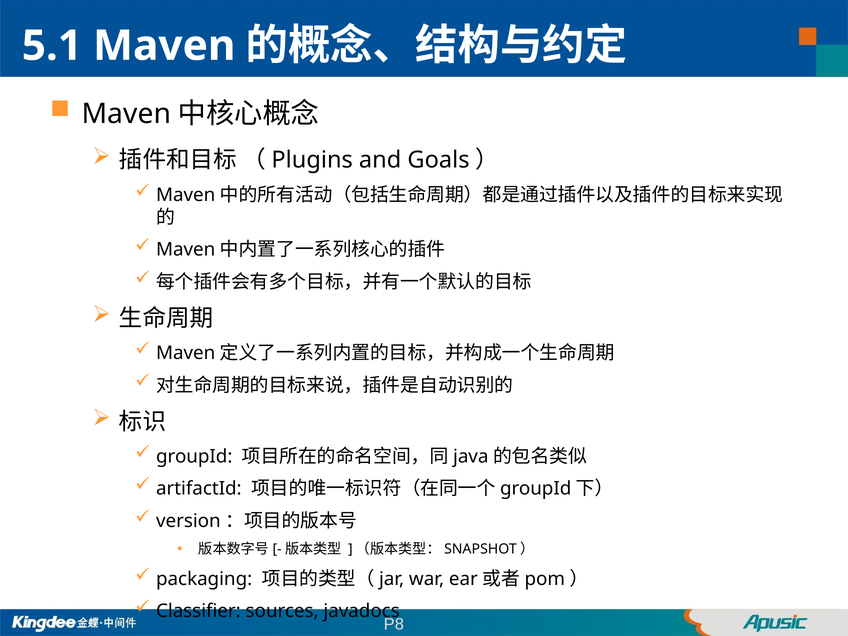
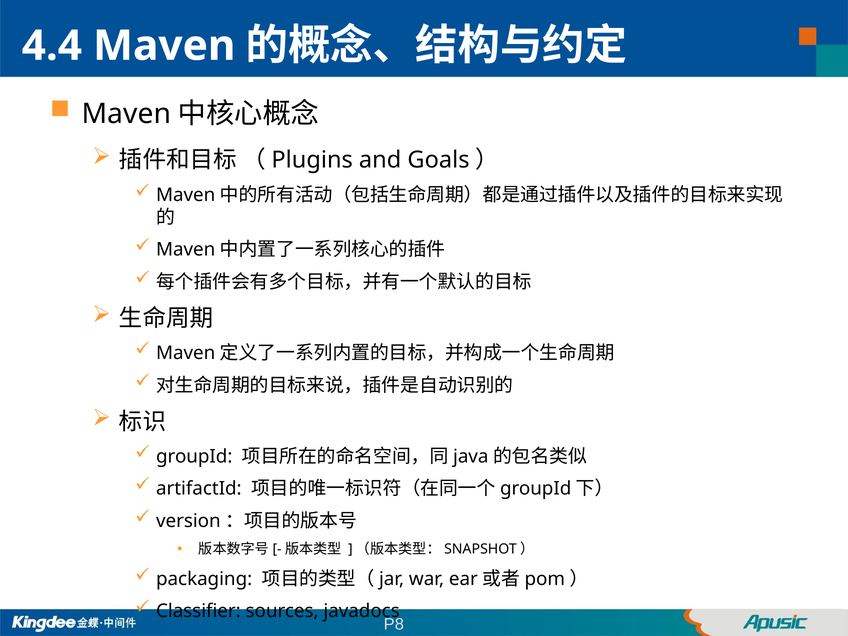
5.1: 5.1 -> 4.4 (52, 46)
